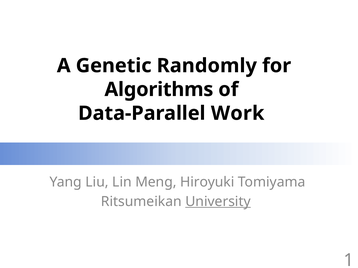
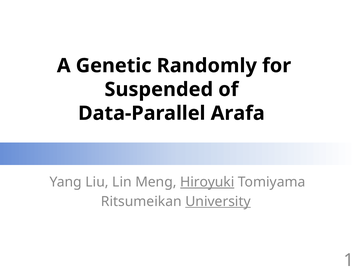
Algorithms: Algorithms -> Suspended (159, 90)
Work: Work -> Arafa (238, 113)
Hiroyuki underline: none -> present (207, 182)
